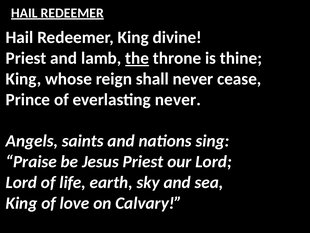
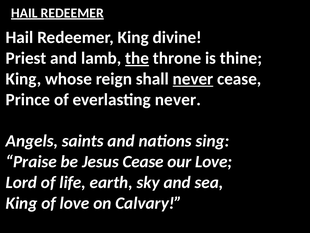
never underline: none -> present (193, 79)
Jesus Priest: Priest -> Cease (143, 161)
our Lord: Lord -> Love (214, 161)
